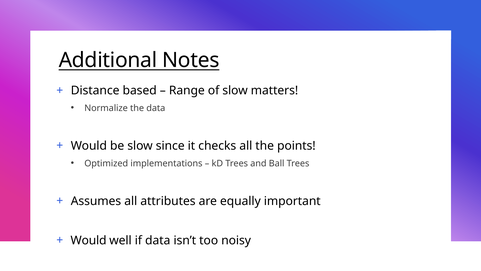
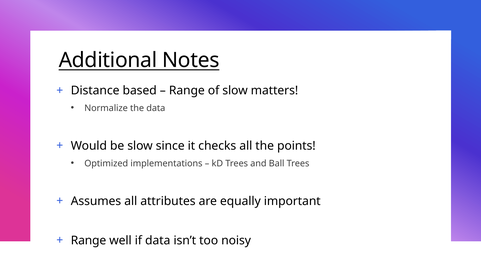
Would: Would -> Range (89, 240)
